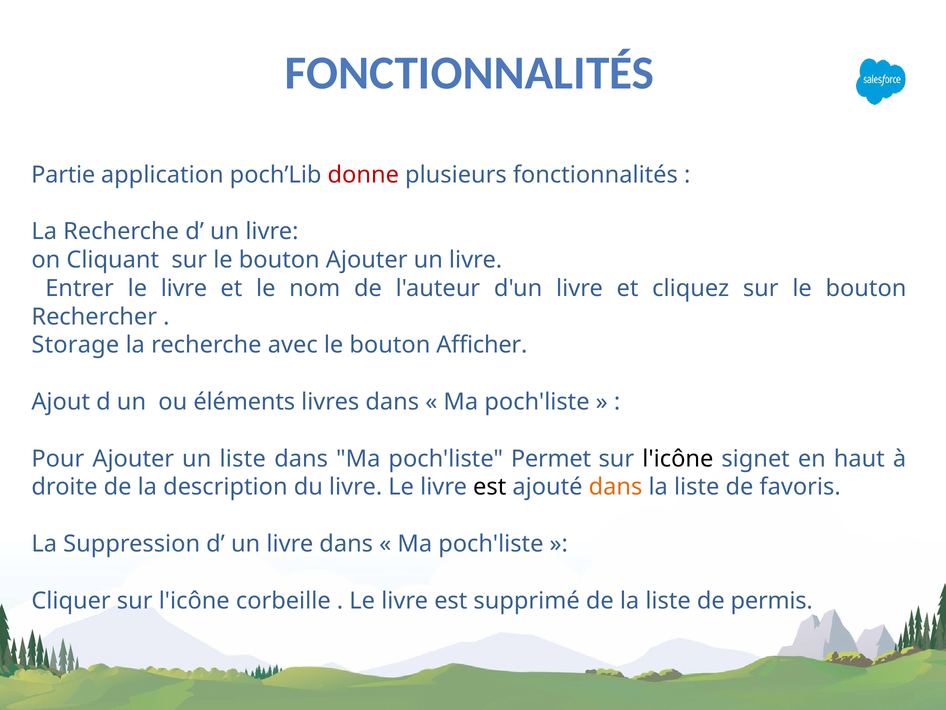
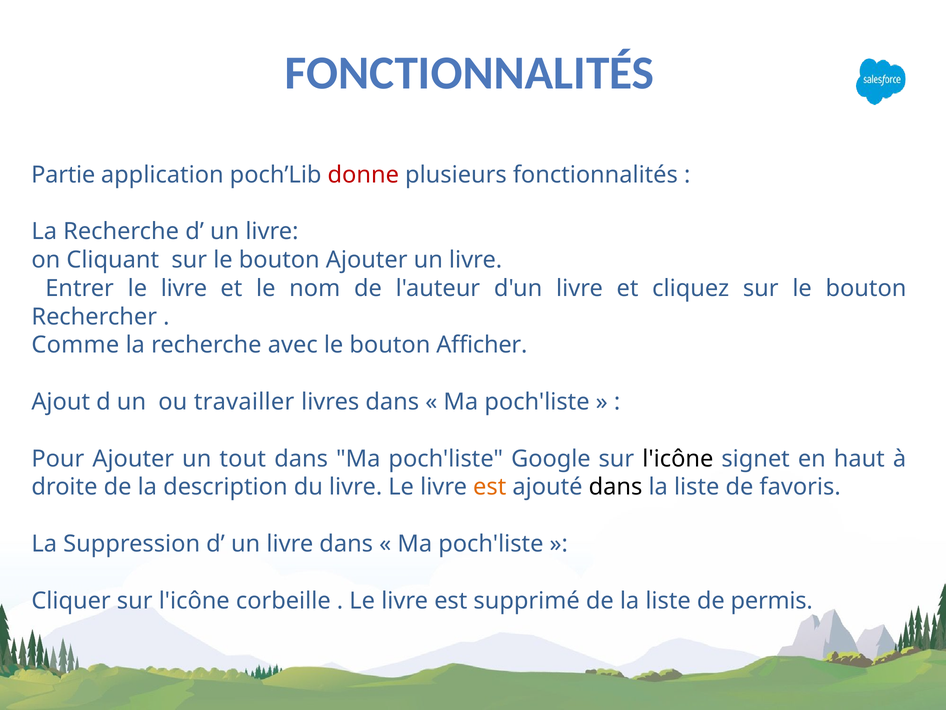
Storage: Storage -> Comme (75, 345)
éléments: éléments -> travailler (244, 402)
un liste: liste -> tout (243, 458)
Permet: Permet -> Google (551, 458)
est colour: black -> orange (490, 487)
dans colour: orange -> black (616, 487)
